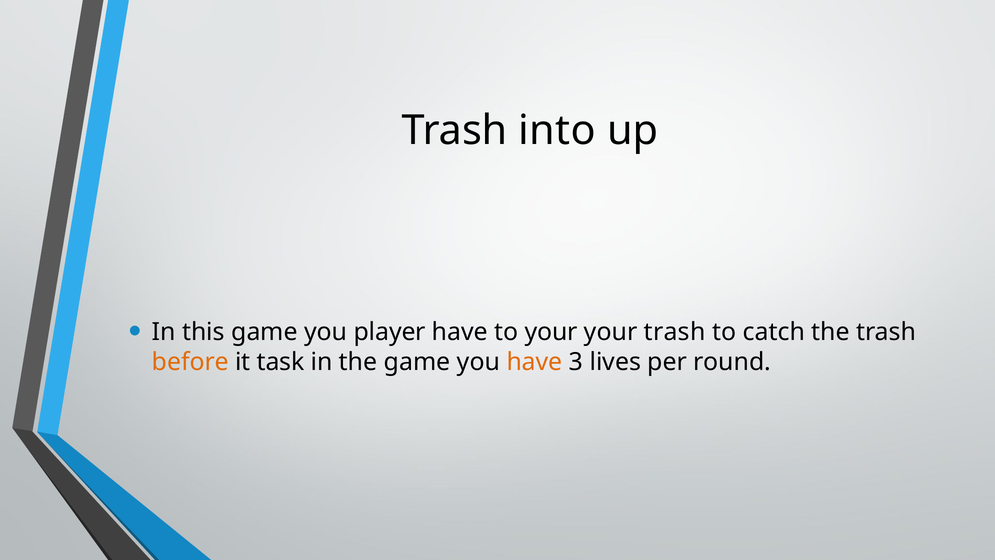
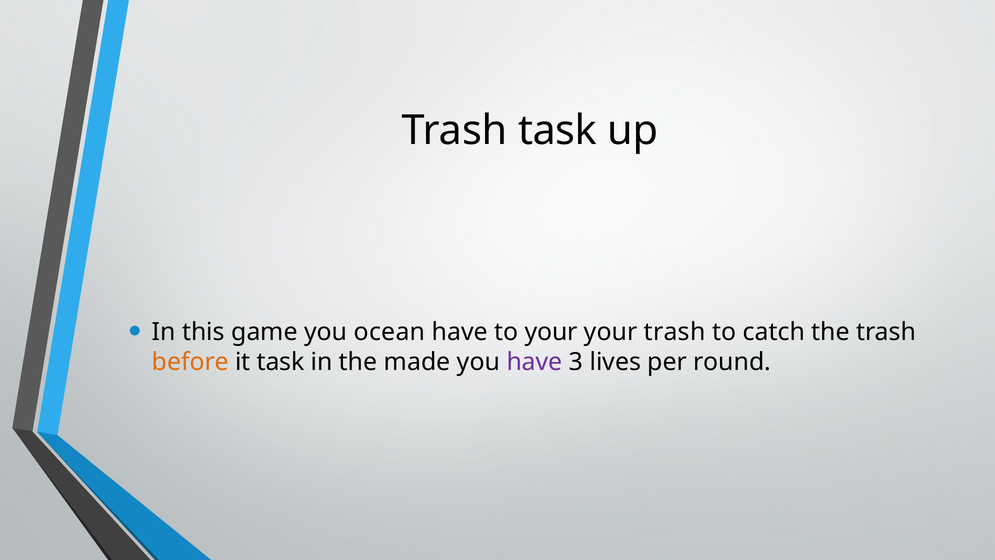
Trash into: into -> task (558, 130)
player: player -> ocean (390, 332)
the game: game -> made (417, 362)
have colour: orange -> purple (535, 362)
